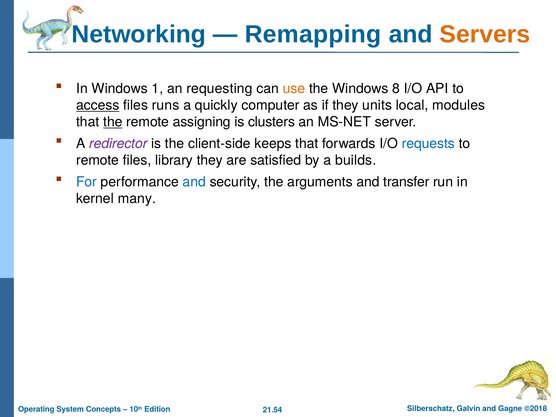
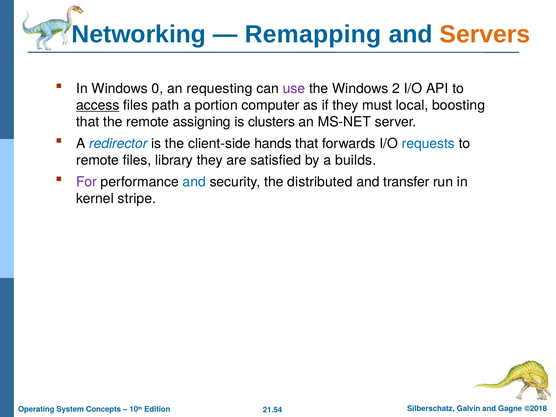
1: 1 -> 0 (157, 89)
use colour: orange -> purple (294, 89)
8: 8 -> 2 (396, 89)
runs: runs -> path (166, 105)
quickly: quickly -> portion (216, 105)
units: units -> must (377, 105)
modules: modules -> boosting (459, 105)
the underline: present -> none (113, 122)
redirector colour: purple -> blue (118, 144)
keeps: keeps -> hands (273, 144)
For colour: blue -> purple (87, 182)
arguments: arguments -> distributed (320, 182)
many: many -> stripe (137, 199)
